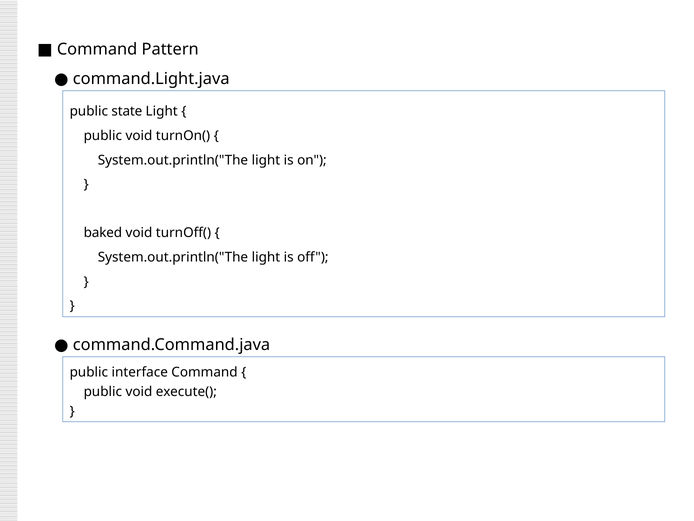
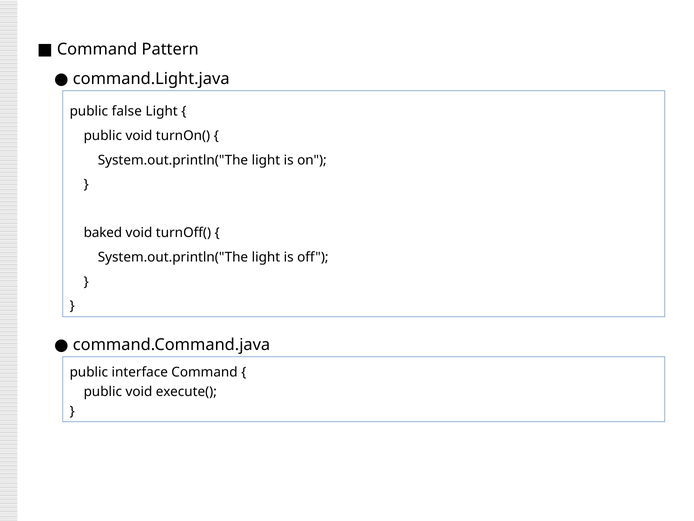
state: state -> false (127, 111)
